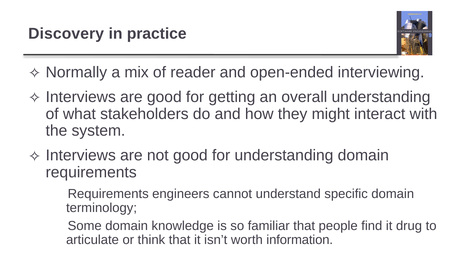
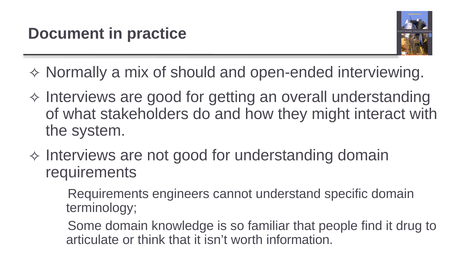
Discovery: Discovery -> Document (66, 34)
reader: reader -> should (193, 72)
